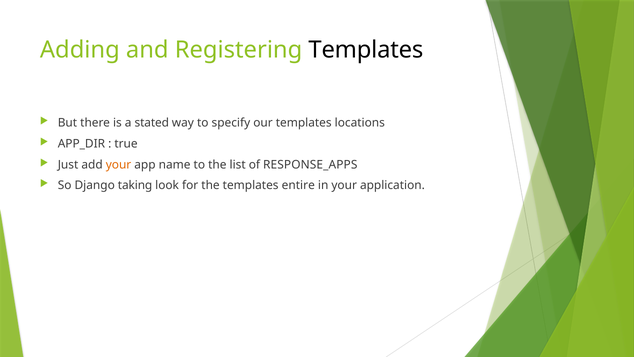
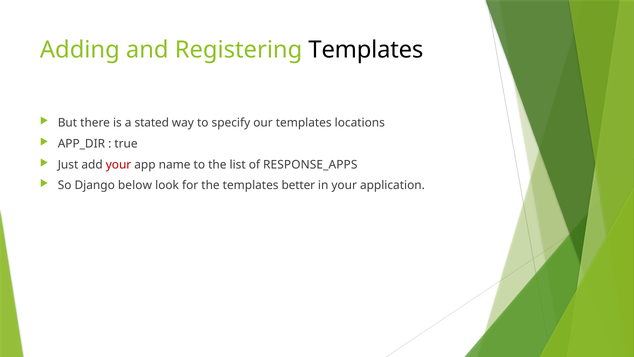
your colour: orange -> red (119, 164)
taking: taking -> below (135, 185)
entire: entire -> better (298, 185)
